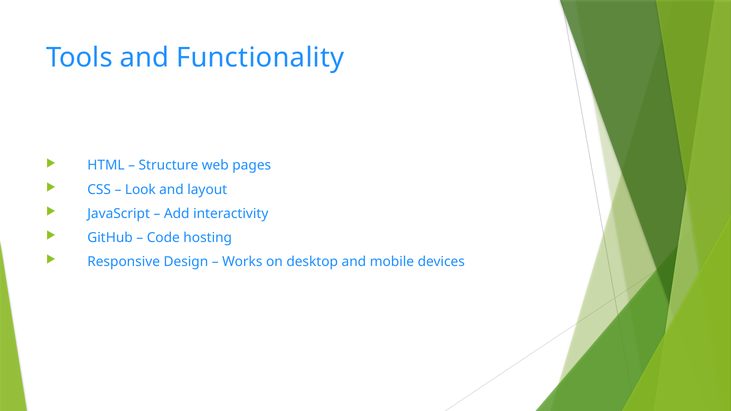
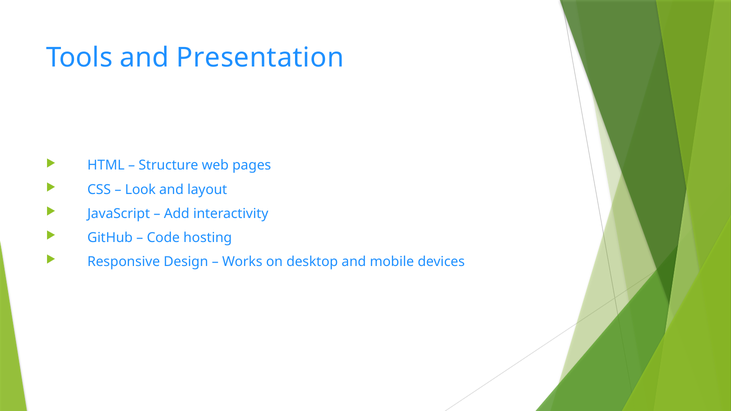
Functionality: Functionality -> Presentation (260, 58)
